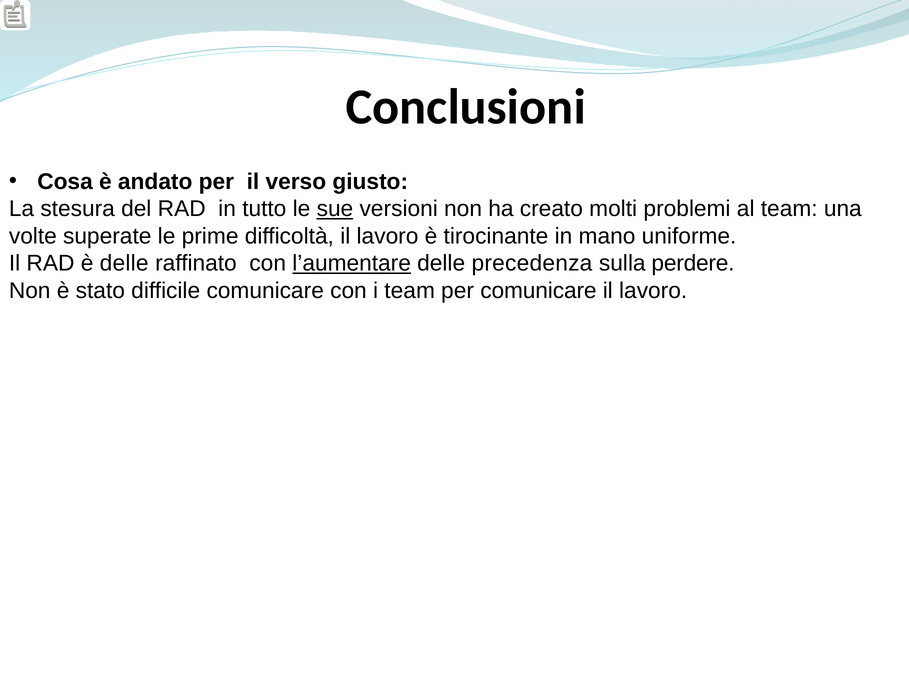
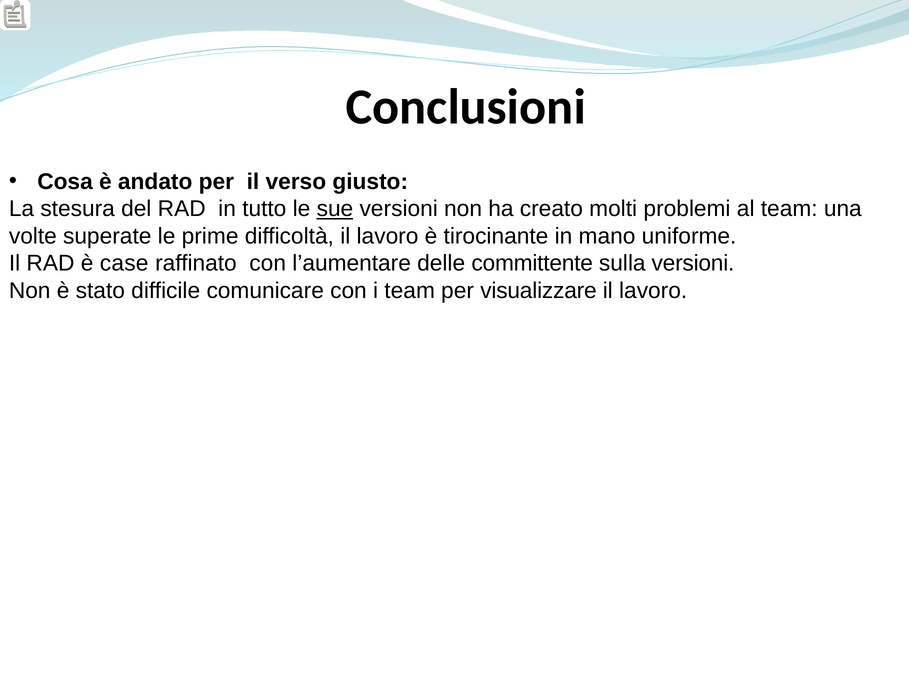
è delle: delle -> case (124, 263)
l’aumentare underline: present -> none (352, 263)
precedenza: precedenza -> committente (532, 263)
sulla perdere: perdere -> versioni (693, 263)
per comunicare: comunicare -> visualizzare (538, 291)
